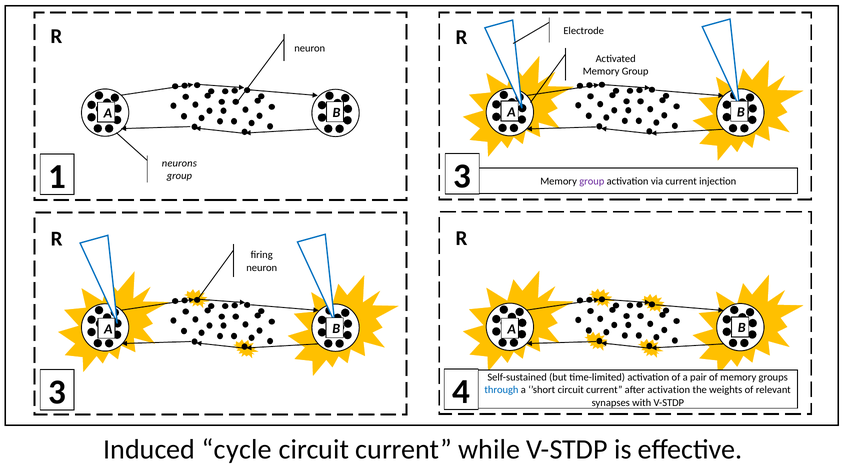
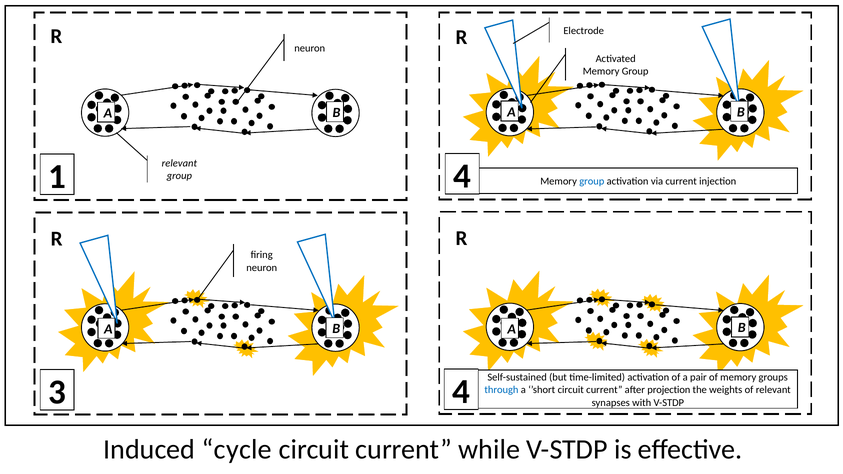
neurons: neurons -> relevant (179, 163)
1 3: 3 -> 4 (462, 176)
group colour: purple -> blue (592, 181)
after activation: activation -> projection (669, 390)
